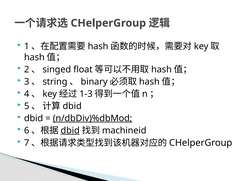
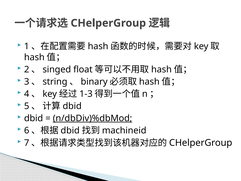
dbid underline: present -> none (70, 130)
